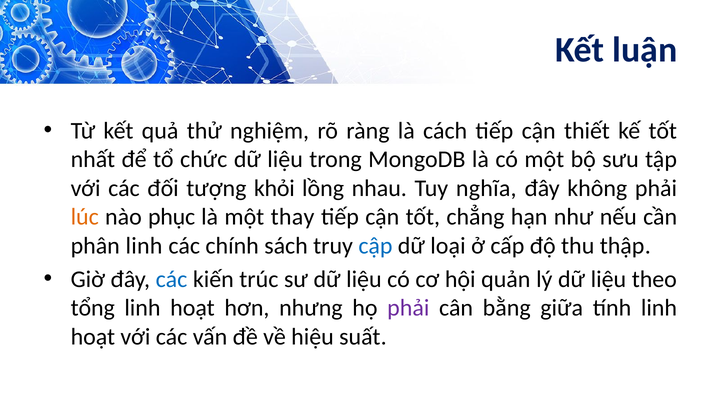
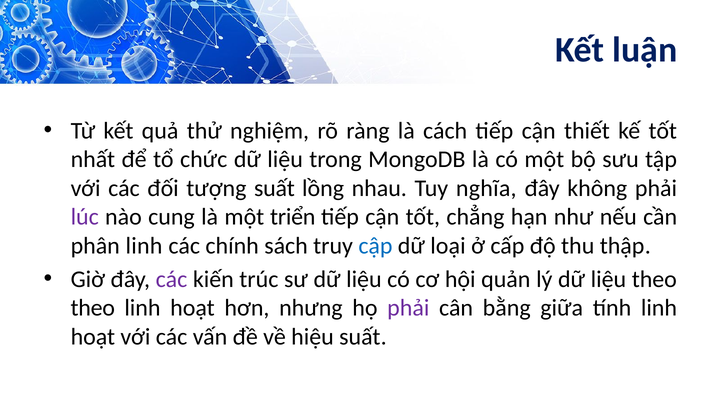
tượng khỏi: khỏi -> suất (274, 189)
lúc colour: orange -> purple (85, 217)
phục: phục -> cung (171, 217)
thay: thay -> triển (293, 217)
các colour: blue -> purple (171, 280)
tổng: tổng -> theo (93, 308)
